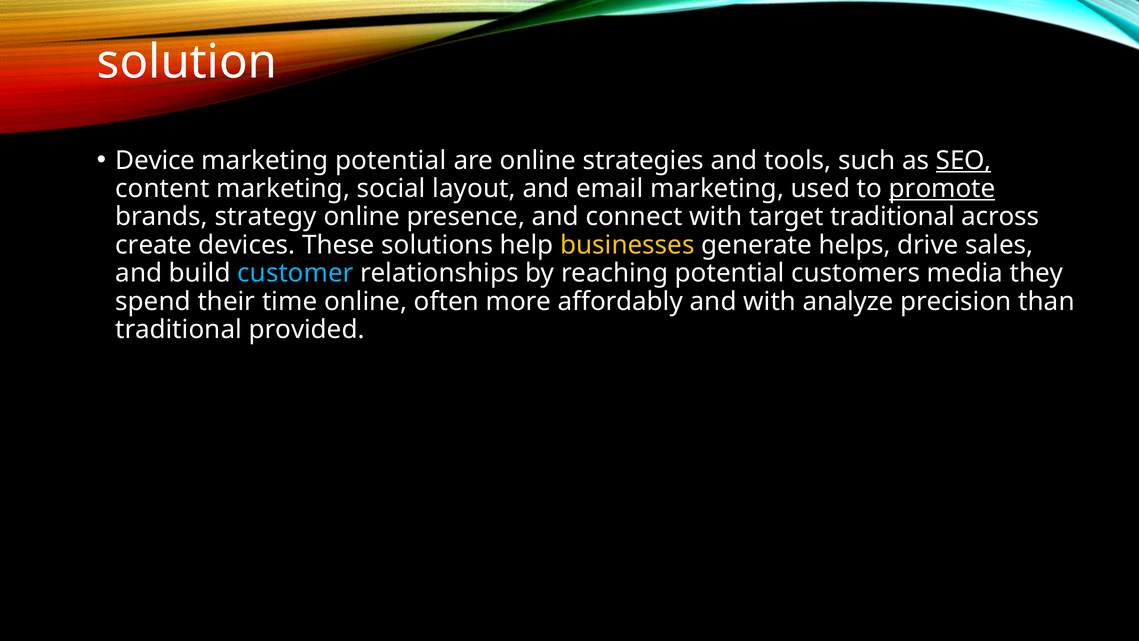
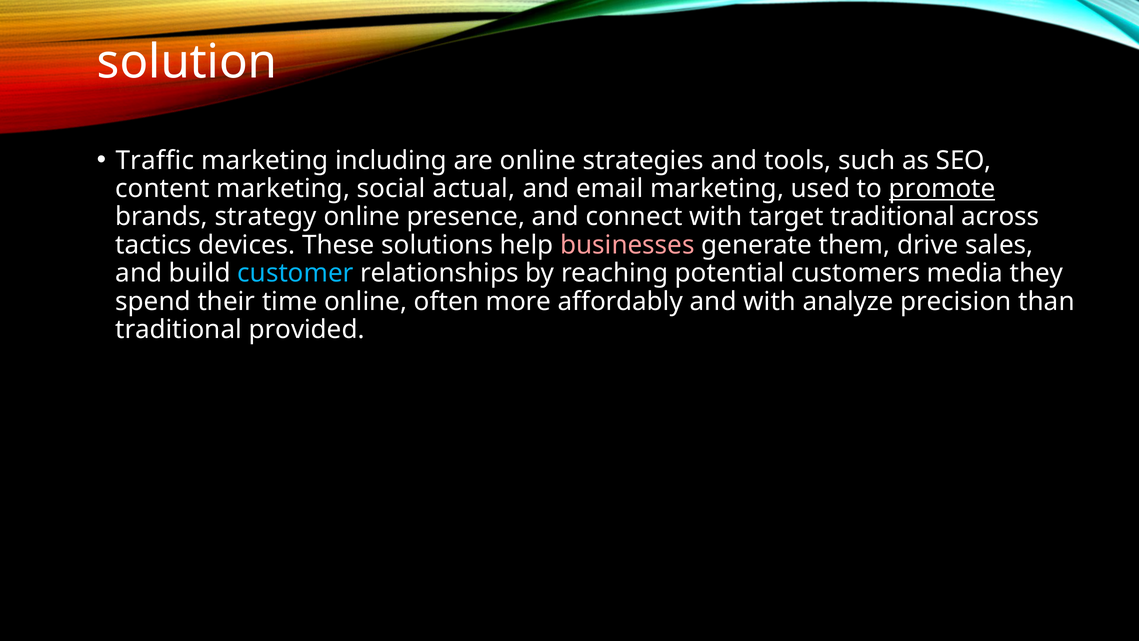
Device: Device -> Traffic (155, 160)
marketing potential: potential -> including (391, 160)
SEO underline: present -> none (964, 160)
layout: layout -> actual (474, 189)
create: create -> tactics (154, 245)
businesses colour: yellow -> pink (627, 245)
helps: helps -> them (855, 245)
